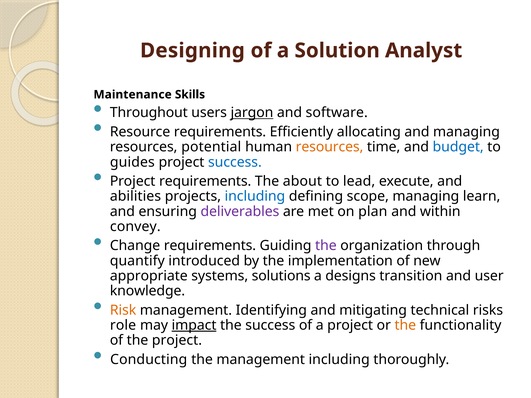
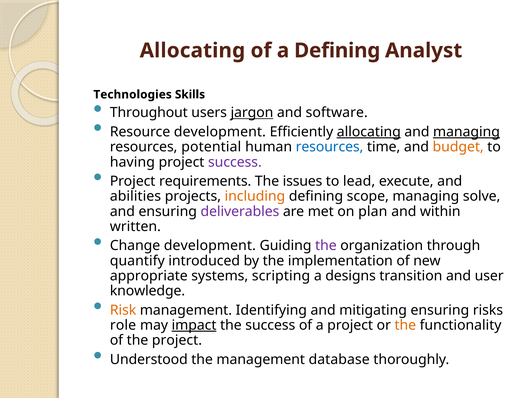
Designing: Designing -> Allocating (192, 51)
a Solution: Solution -> Defining (337, 51)
Maintenance: Maintenance -> Technologies (133, 95)
Resource requirements: requirements -> development (220, 132)
allocating underline: none -> present (369, 132)
managing underline: none -> present (466, 132)
resources colour: orange -> blue (330, 147)
budget colour: blue -> orange (458, 147)
guides: guides -> having (132, 162)
success colour: blue -> purple (235, 162)
about: about -> issues (303, 181)
including colour: blue -> orange (255, 196)
learn: learn -> solve (482, 196)
convey: convey -> written (135, 227)
Change requirements: requirements -> development (210, 246)
solutions: solutions -> scripting (281, 276)
mitigating technical: technical -> ensuring (440, 310)
Conducting: Conducting -> Understood (149, 360)
management including: including -> database (339, 360)
